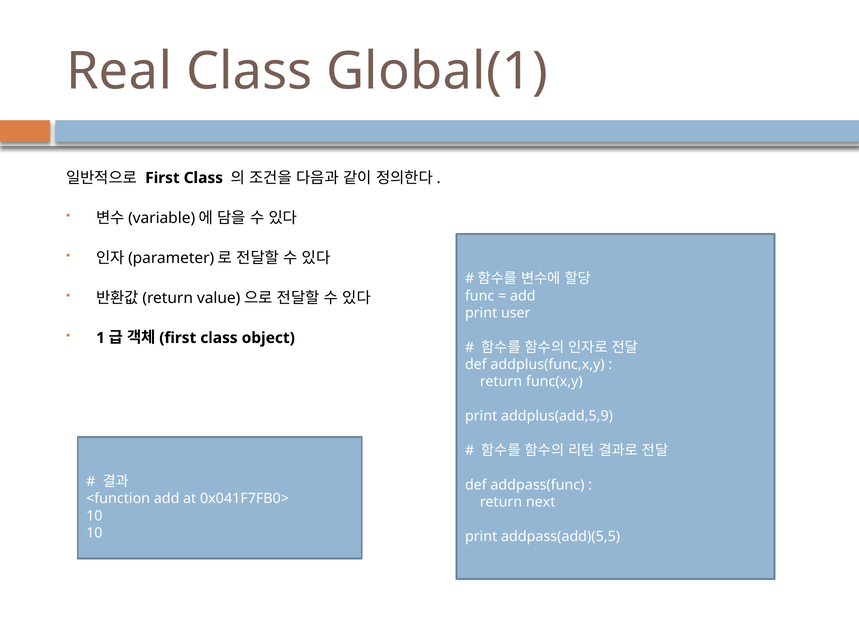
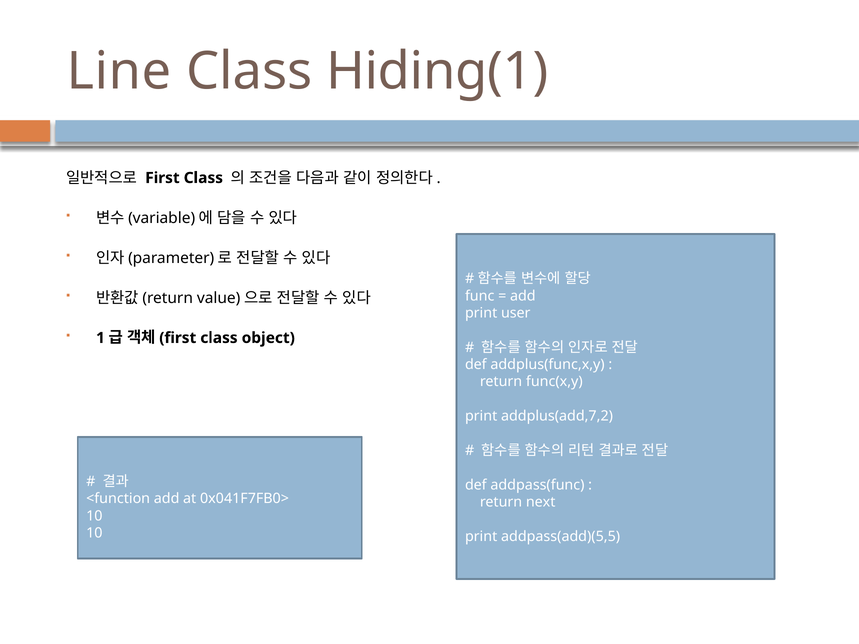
Real: Real -> Line (119, 72)
Global(1: Global(1 -> Hiding(1 (437, 72)
addplus(add,5,9: addplus(add,5,9 -> addplus(add,7,2 (557, 416)
